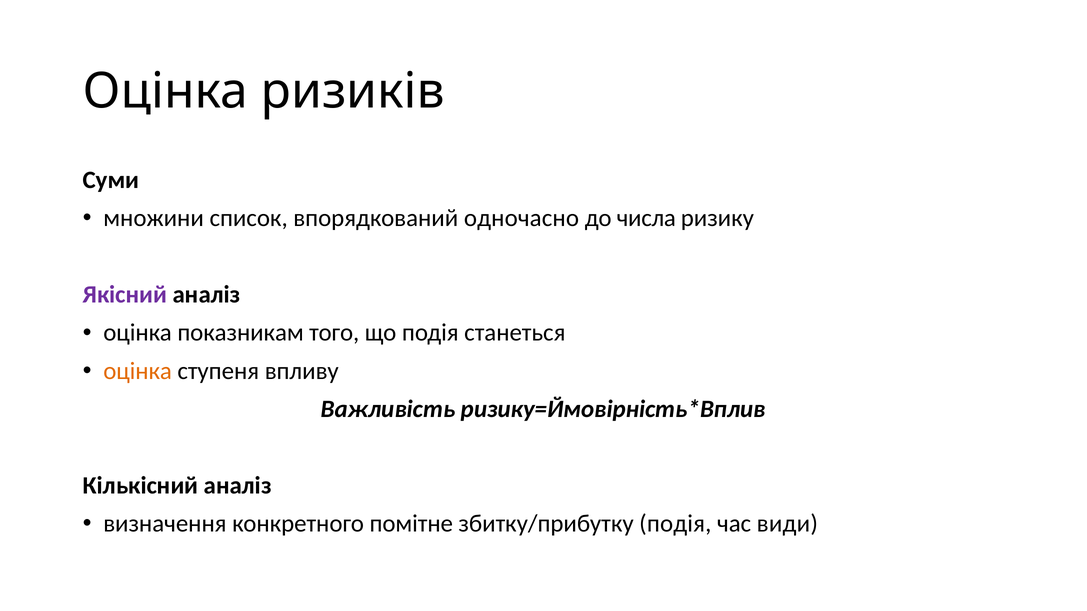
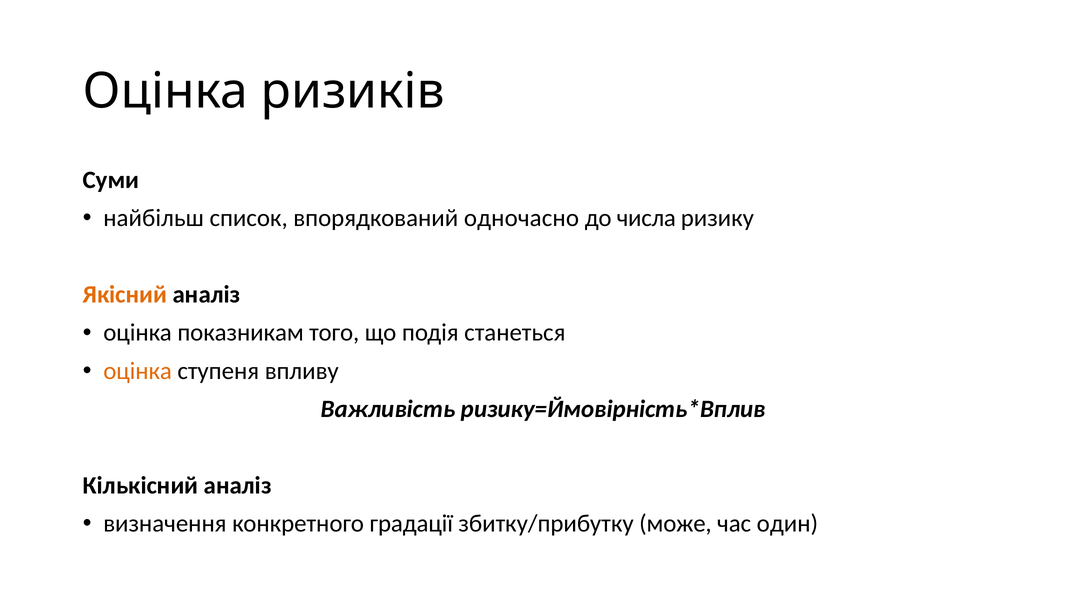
множини: множини -> найбільш (154, 218)
Якісний colour: purple -> orange (125, 295)
помітне: помітне -> градації (411, 524)
збитку/прибутку подія: подія -> може (675, 524)
види: види -> один (787, 524)
